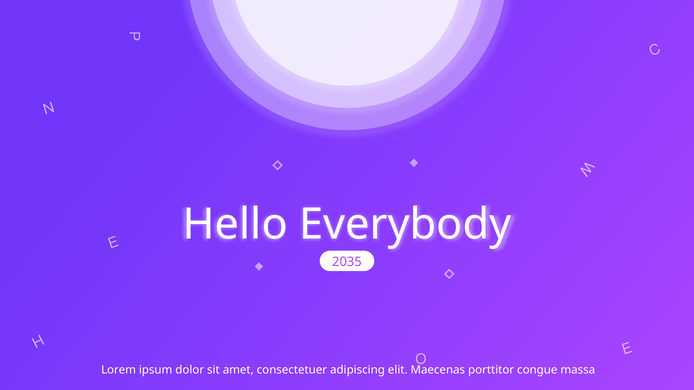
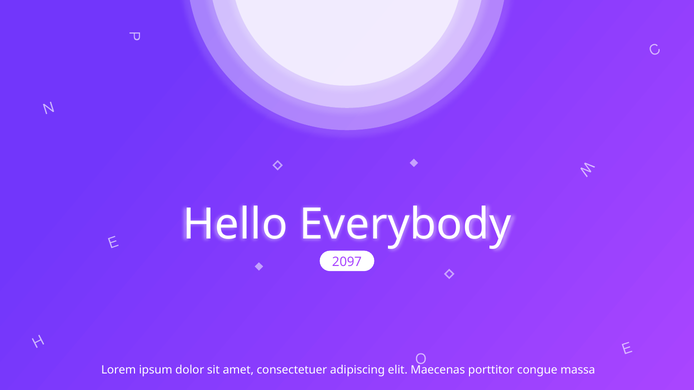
2035: 2035 -> 2097 (347, 262)
